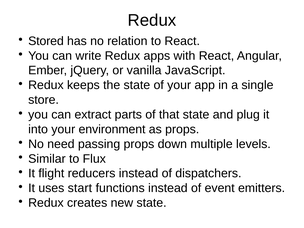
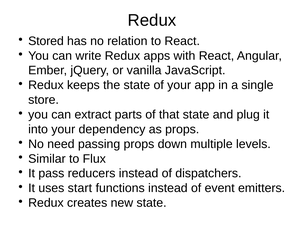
environment: environment -> dependency (112, 129)
flight: flight -> pass (51, 173)
